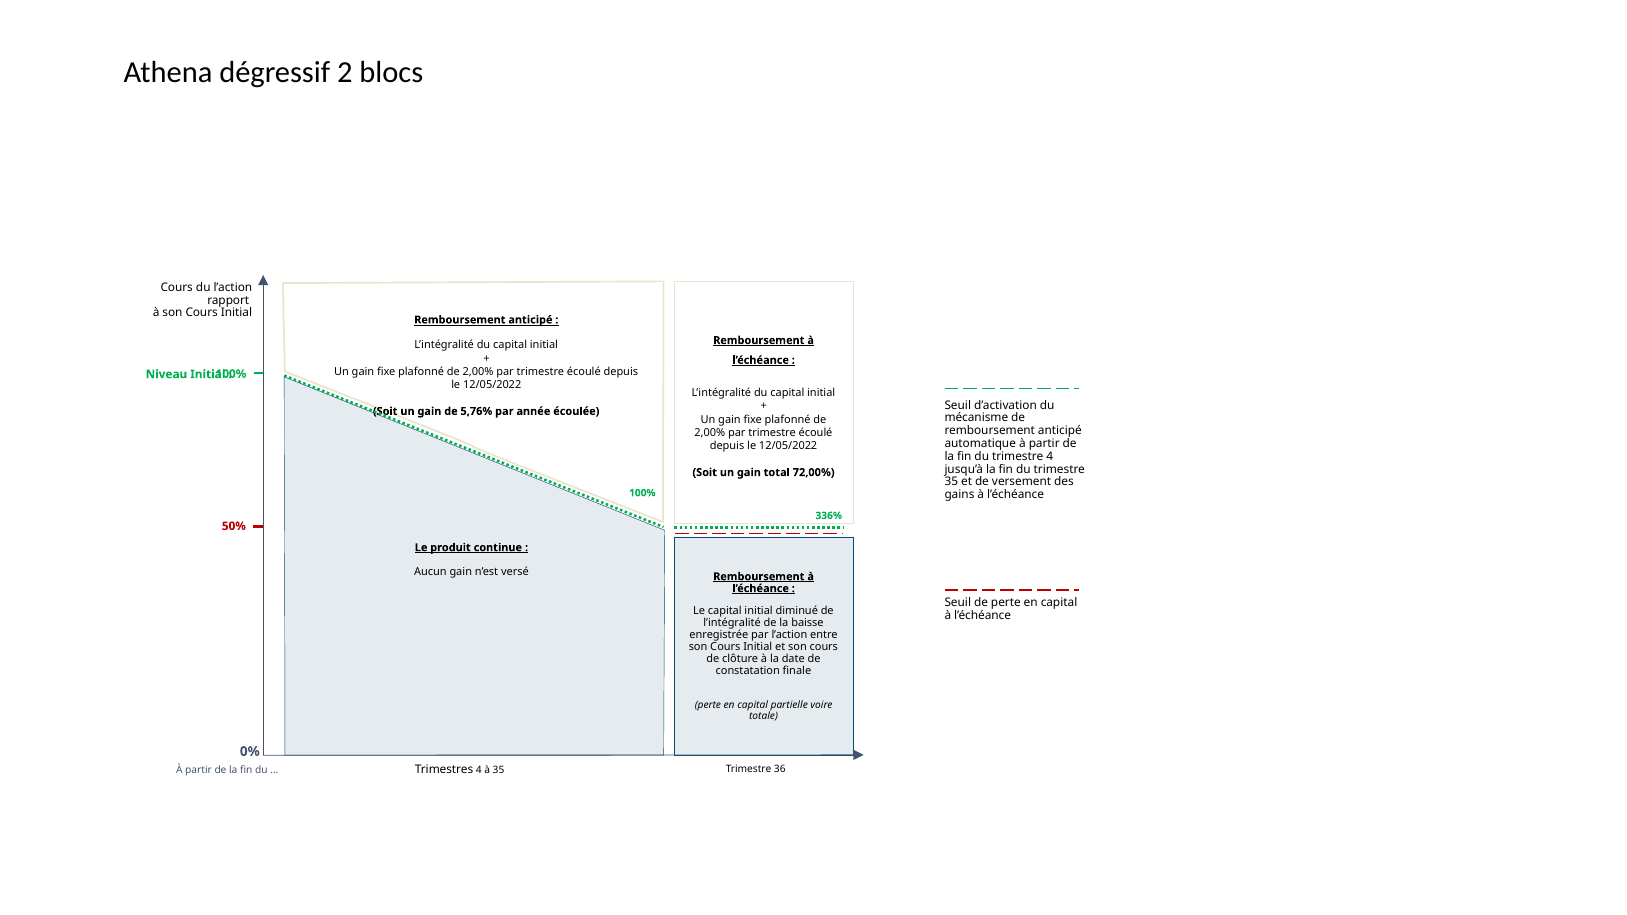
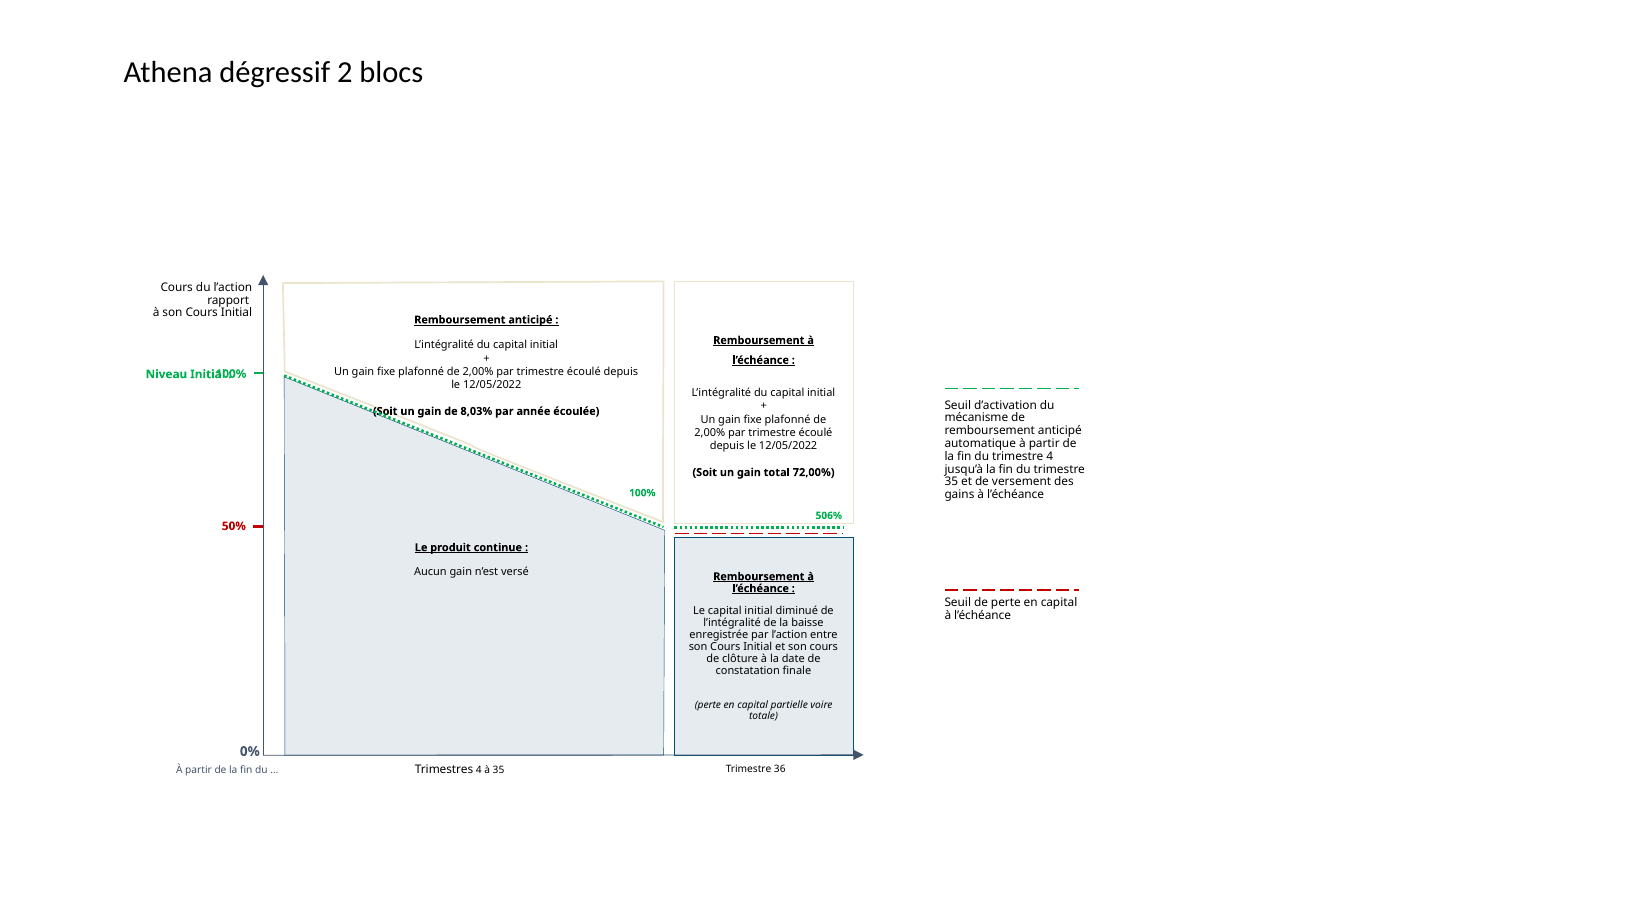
5,76%: 5,76% -> 8,03% (476, 411)
336%: 336% -> 506% (829, 516)
